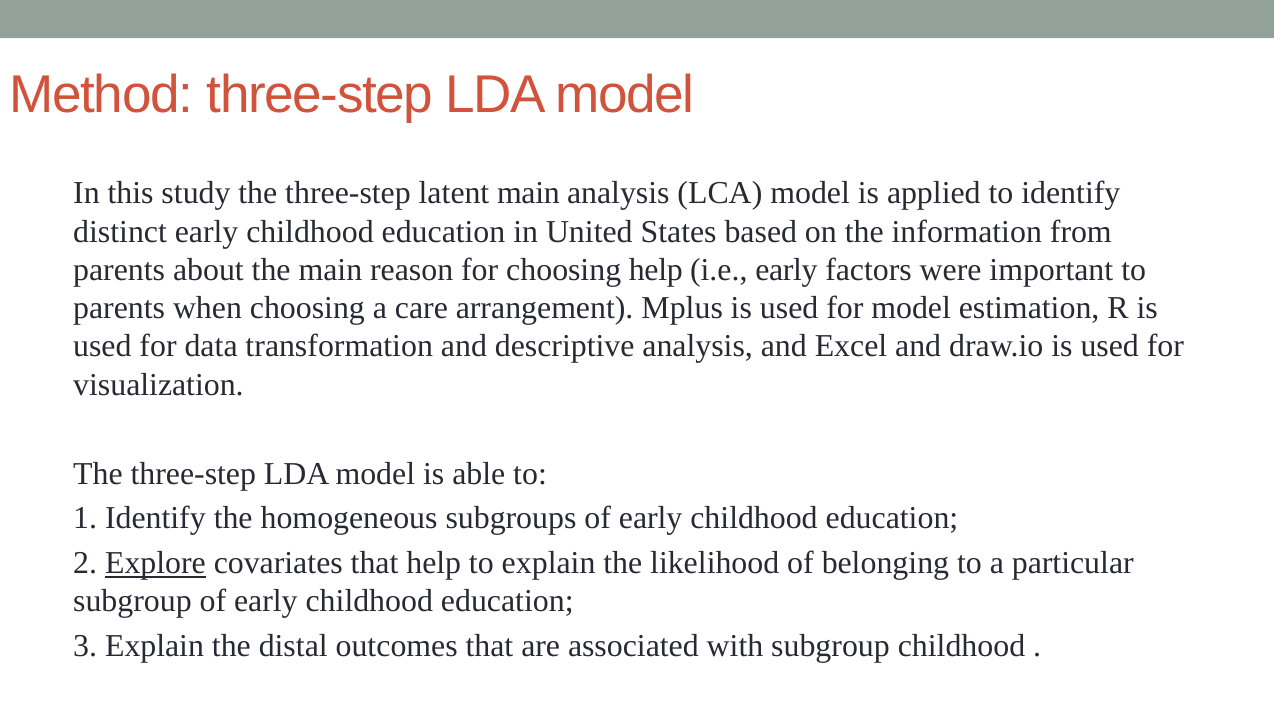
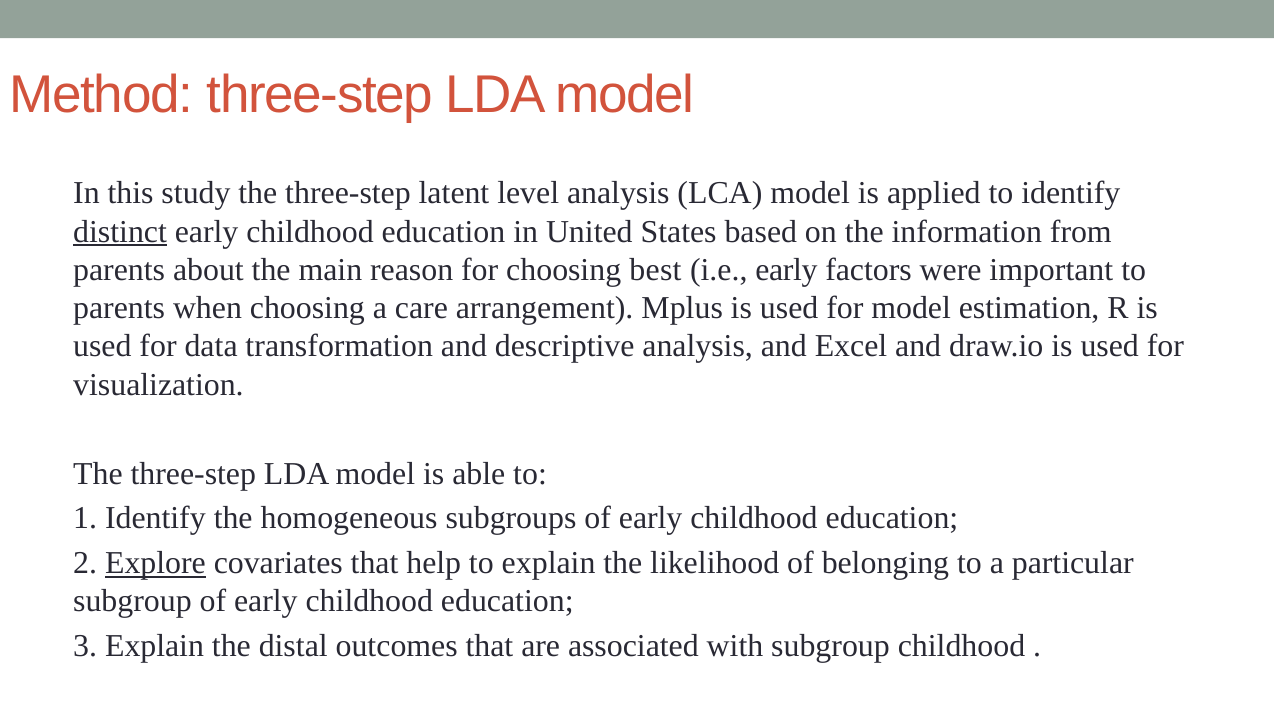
latent main: main -> level (528, 193)
distinct underline: none -> present (120, 232)
choosing help: help -> best (655, 270)
